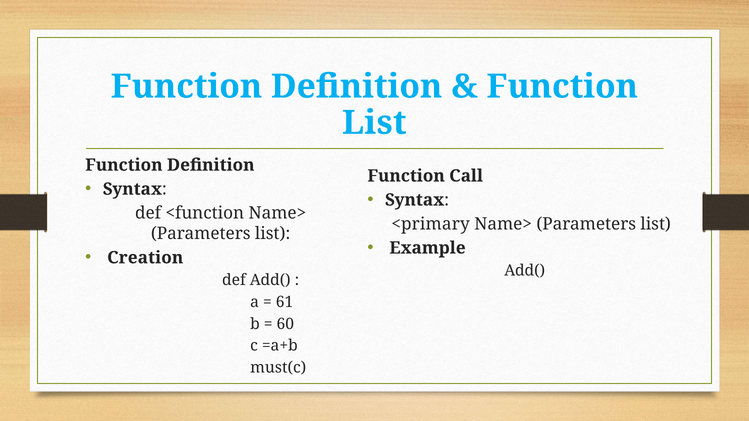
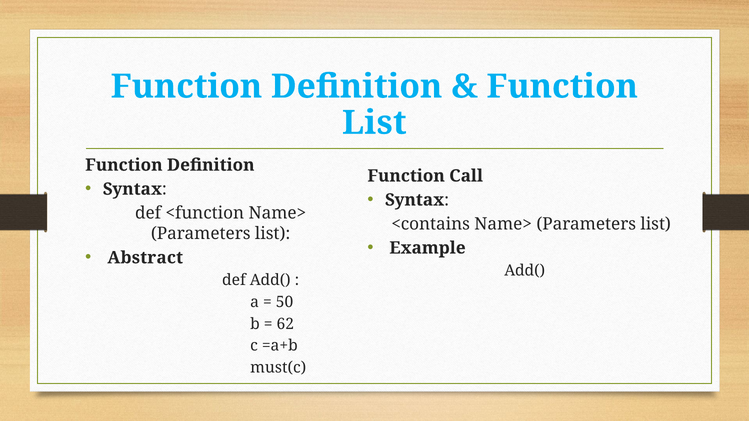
<primary: <primary -> <contains (431, 224)
Creation: Creation -> Abstract (145, 258)
61: 61 -> 50 (285, 302)
60: 60 -> 62 (285, 324)
